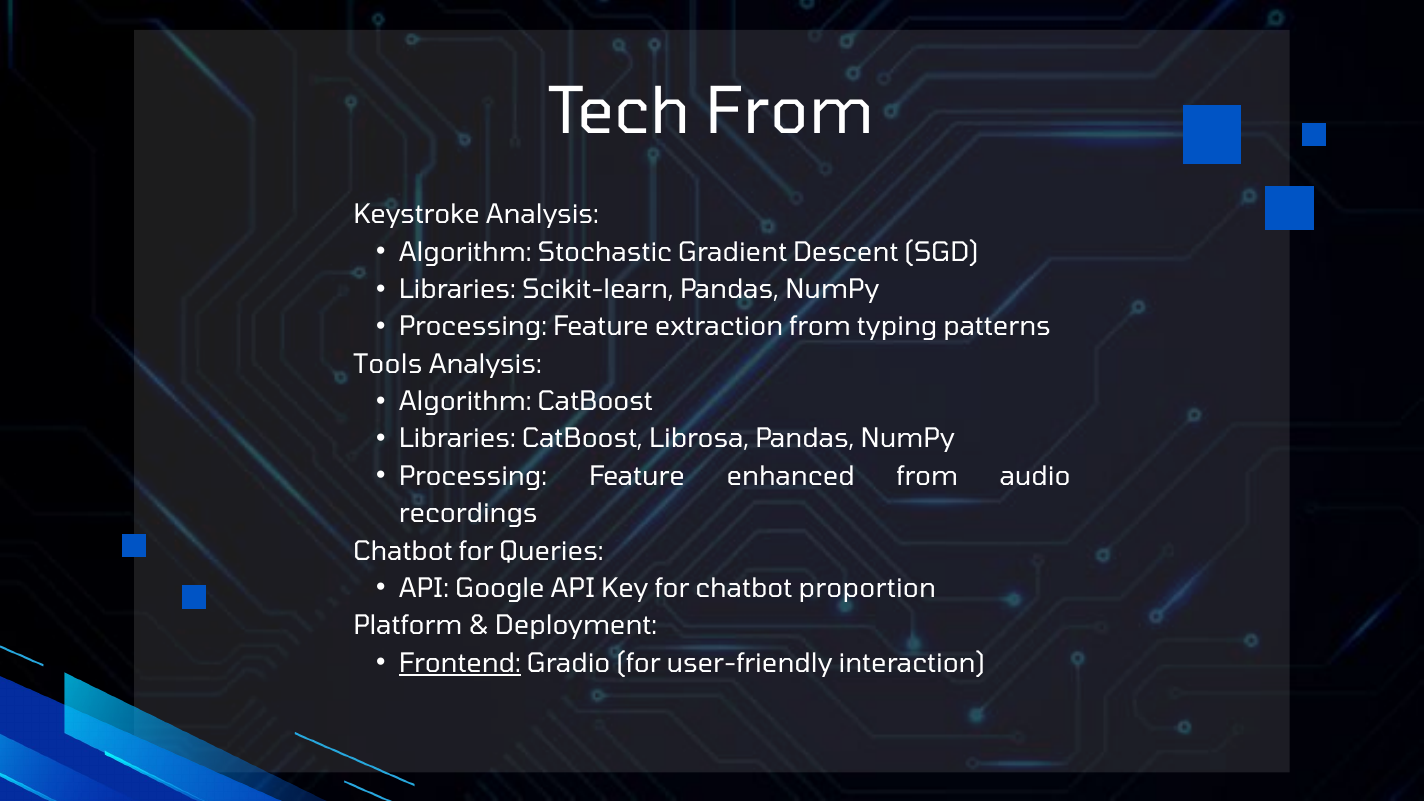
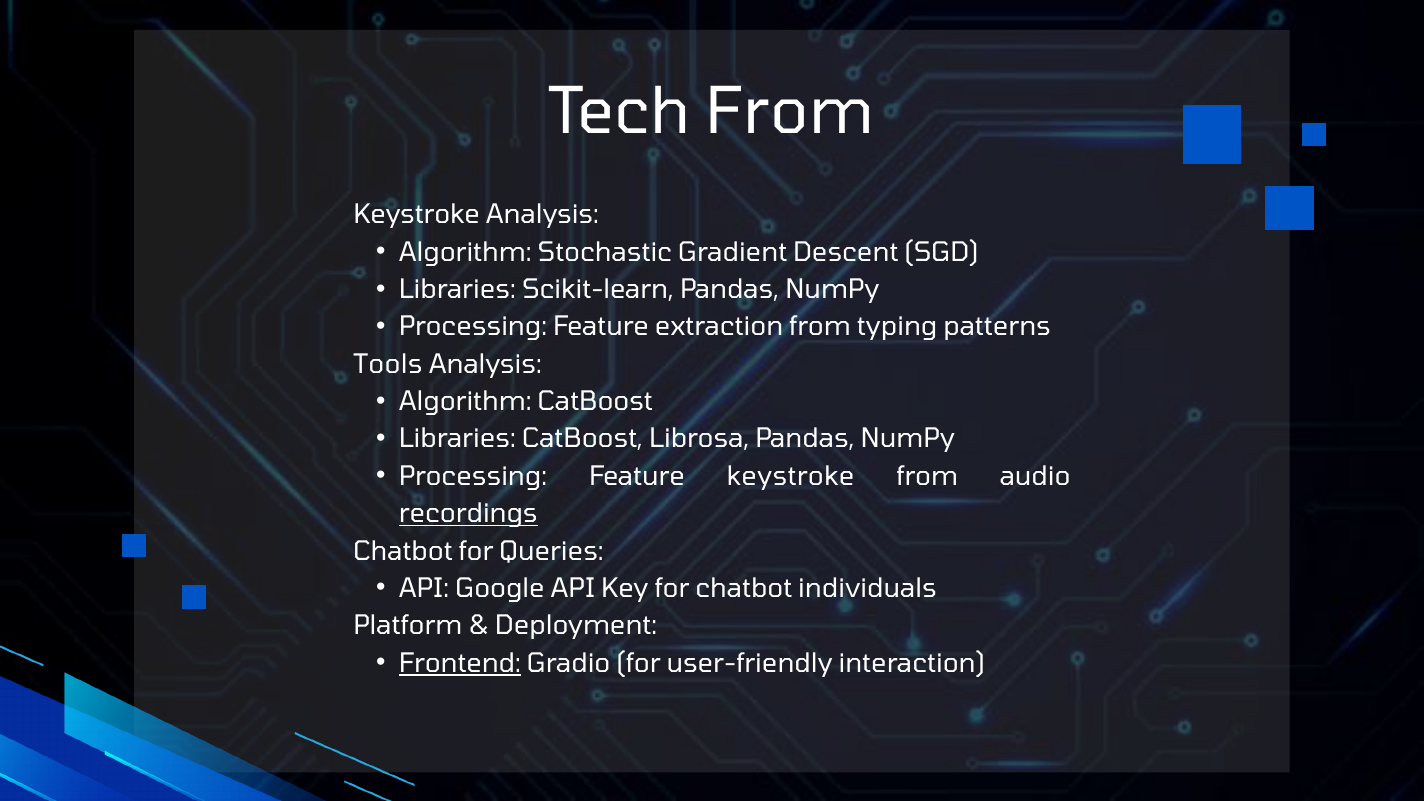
Feature enhanced: enhanced -> keystroke (791, 476)
recordings underline: none -> present (468, 514)
proportion: proportion -> individuals (868, 589)
